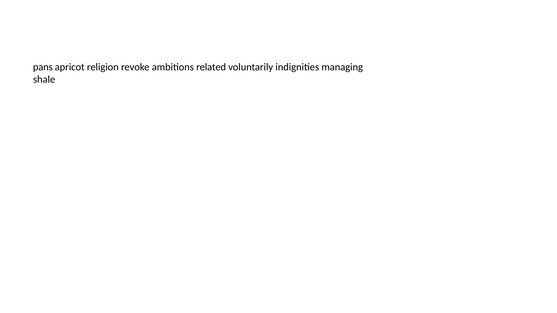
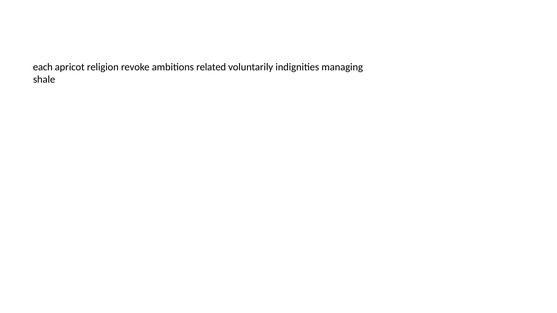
pans: pans -> each (43, 67)
